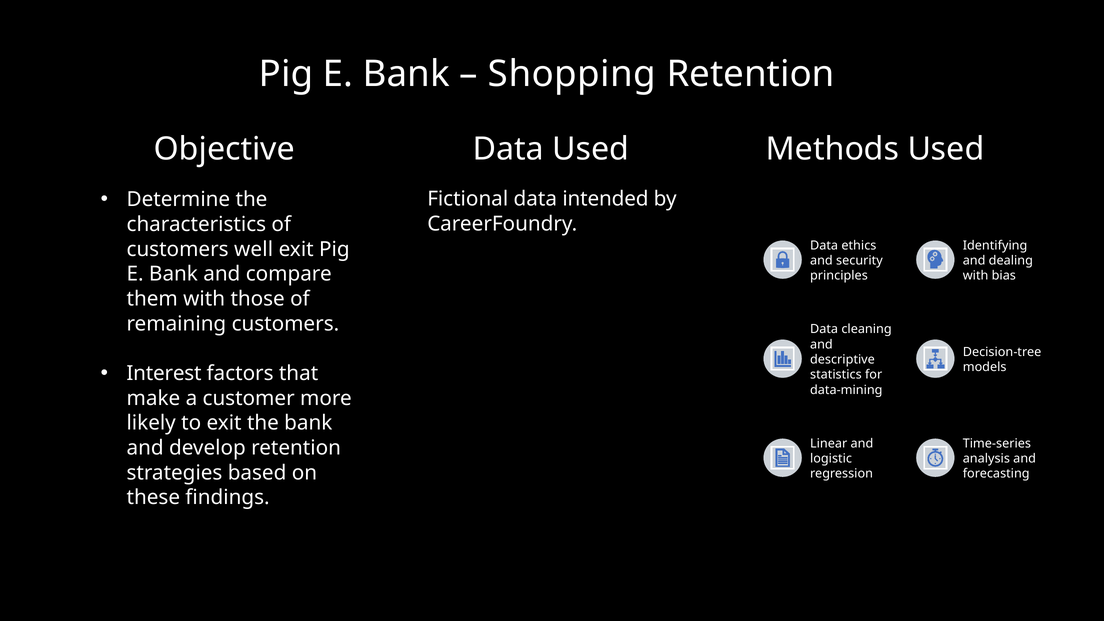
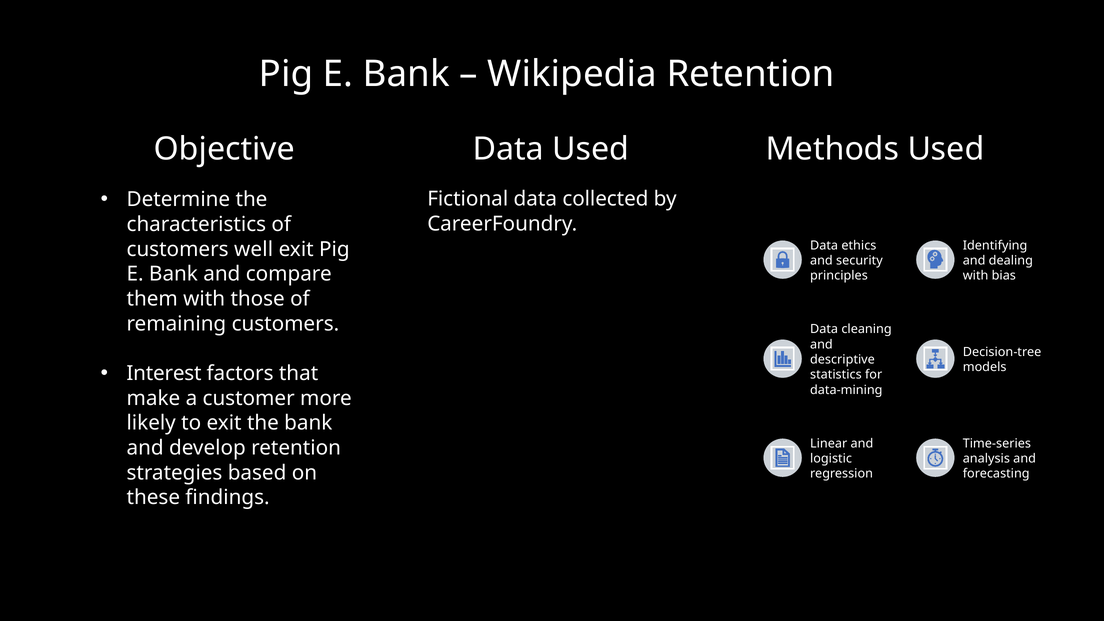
Shopping: Shopping -> Wikipedia (572, 74)
intended: intended -> collected (605, 199)
